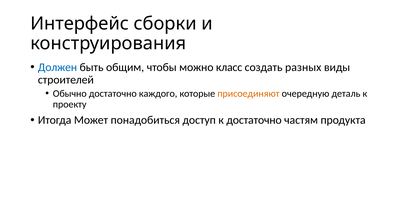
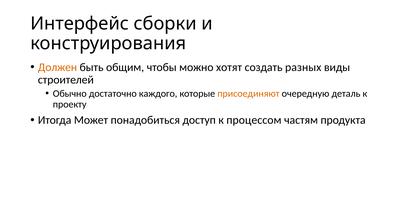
Должен colour: blue -> orange (57, 67)
класс: класс -> хотят (229, 67)
к достаточно: достаточно -> процессом (254, 120)
